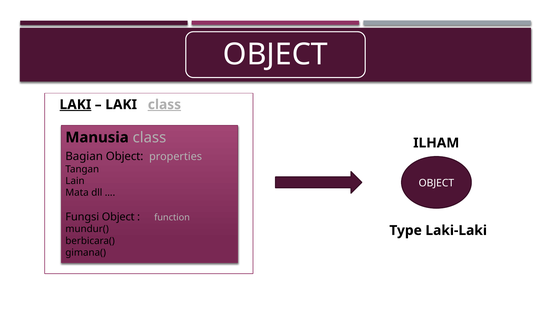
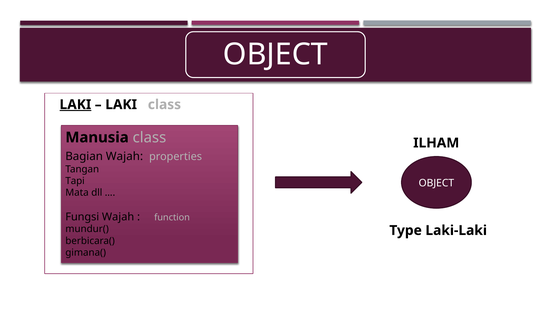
class underline: present -> none (164, 105)
Bagian Object: Object -> Wajah (124, 156)
Lain: Lain -> Tapi (75, 181)
Fungsi Object: Object -> Wajah (118, 217)
